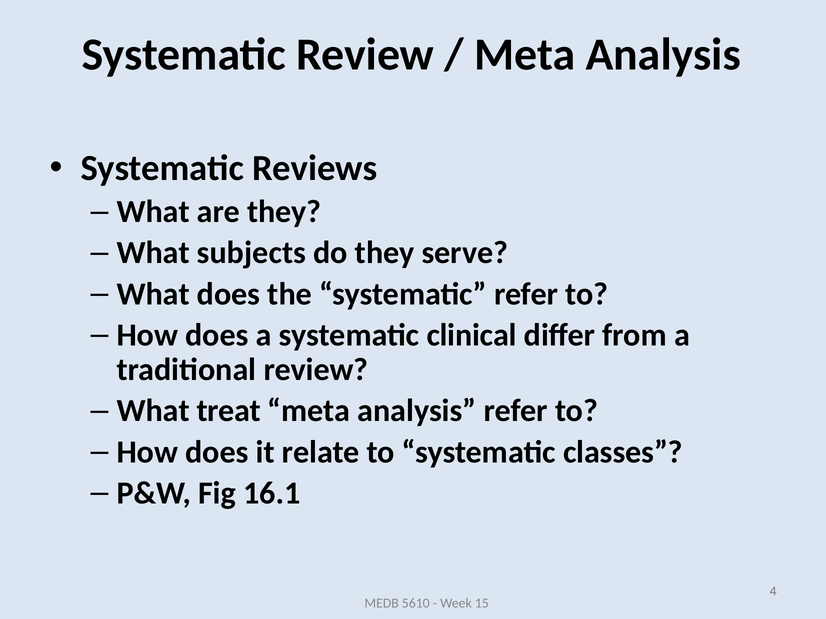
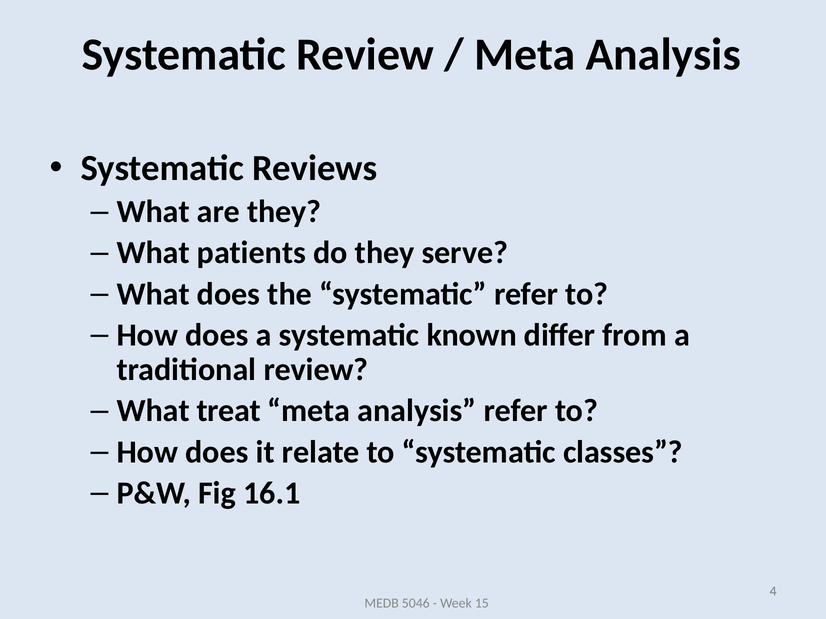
subjects: subjects -> patients (251, 253)
clinical: clinical -> known (472, 335)
5610: 5610 -> 5046 (416, 604)
